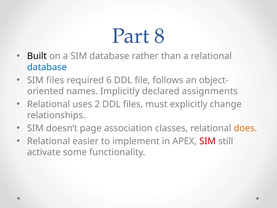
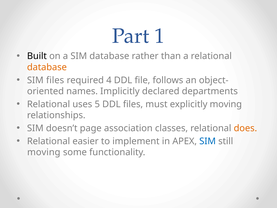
8: 8 -> 1 (160, 36)
database colour: blue -> orange (47, 67)
6: 6 -> 4 (109, 80)
assignments: assignments -> departments (210, 91)
2: 2 -> 5 (97, 104)
explicitly change: change -> moving (226, 104)
SIM colour: red -> blue (208, 141)
activate: activate -> moving (44, 152)
